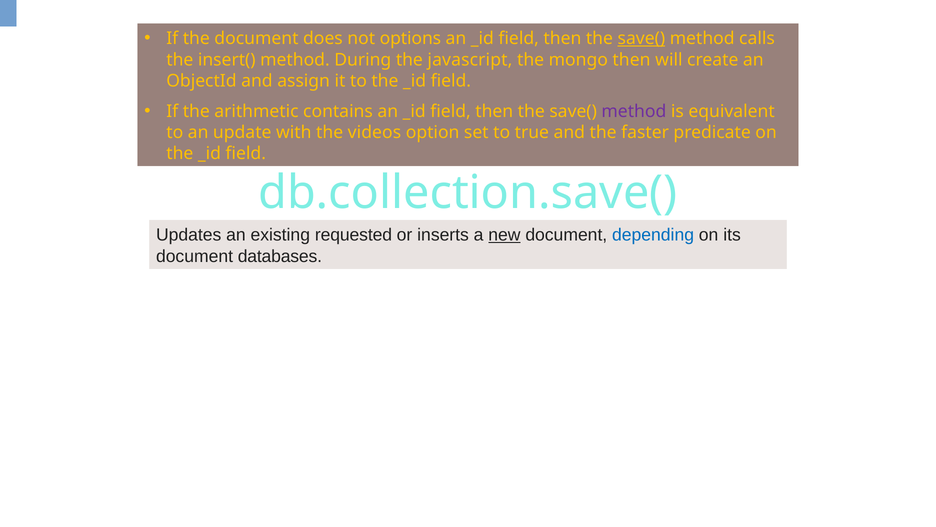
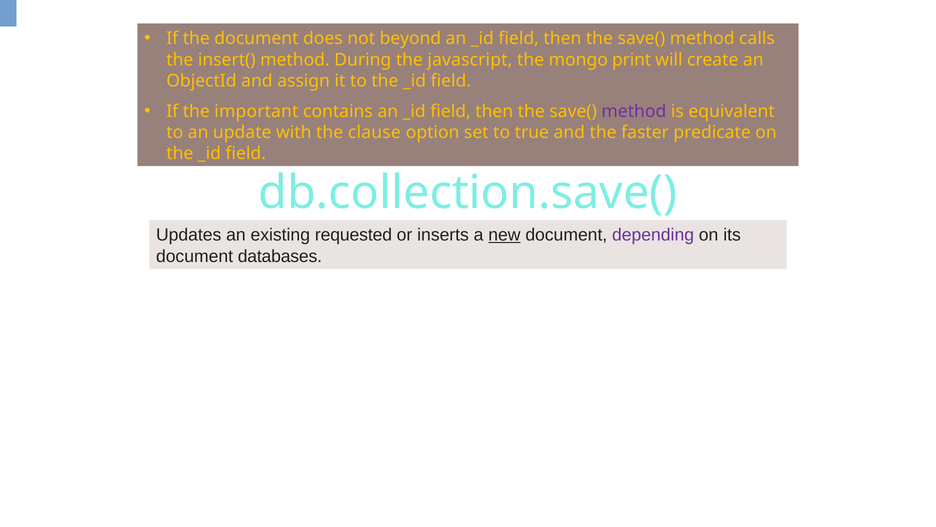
options: options -> beyond (410, 39)
save( underline: present -> none (641, 39)
mongo then: then -> print (632, 60)
arithmetic: arithmetic -> important (256, 111)
videos: videos -> clause (374, 132)
depending colour: blue -> purple (653, 235)
